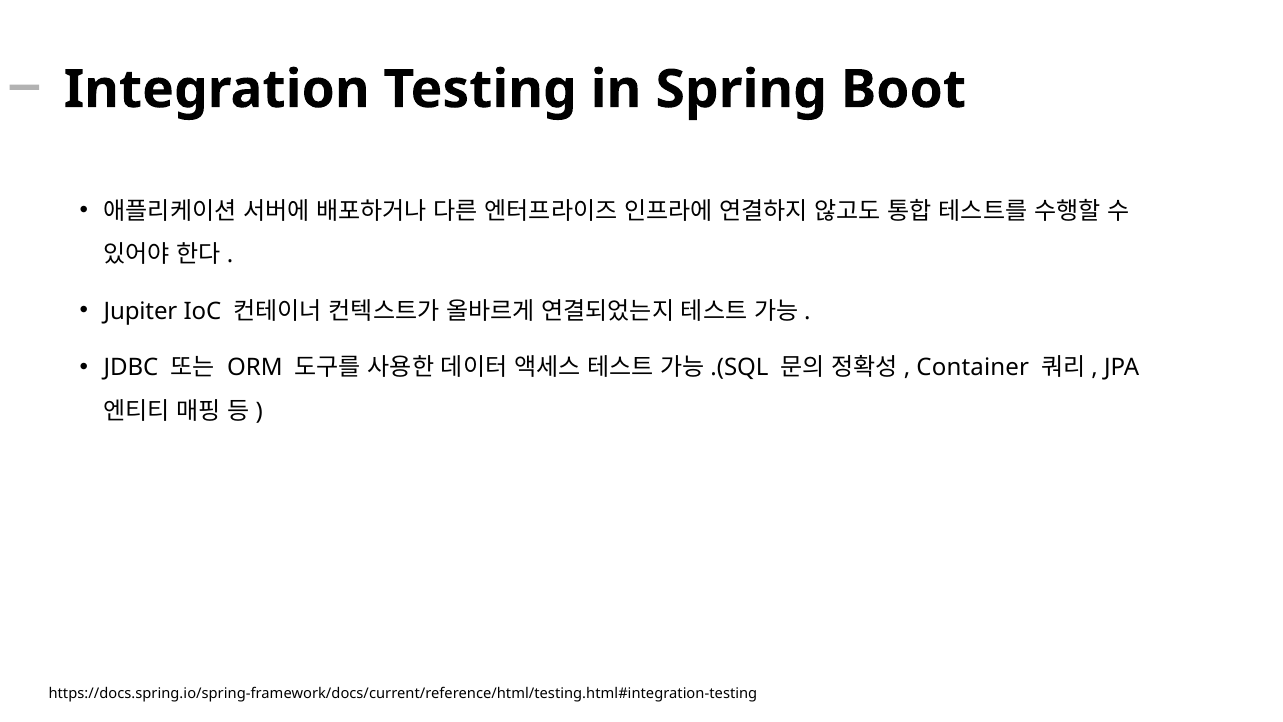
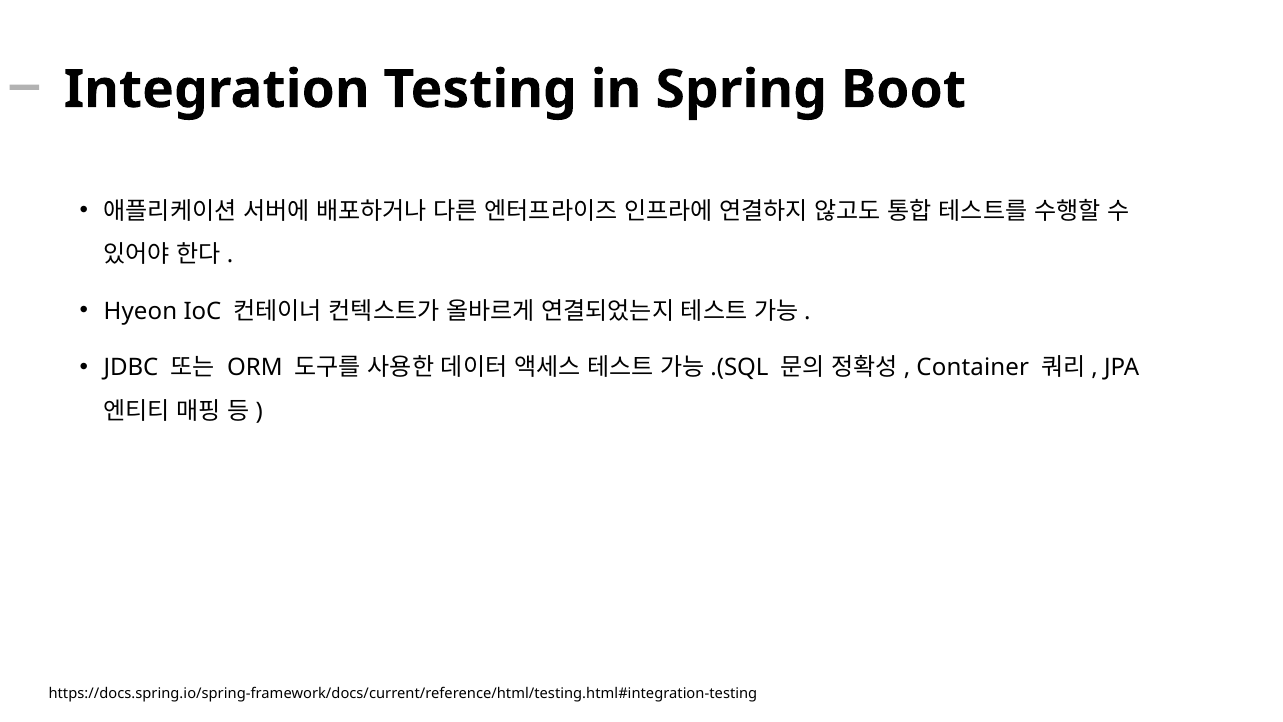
Jupiter: Jupiter -> Hyeon (140, 311)
